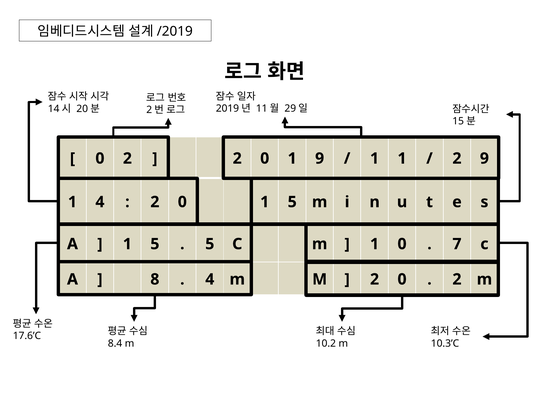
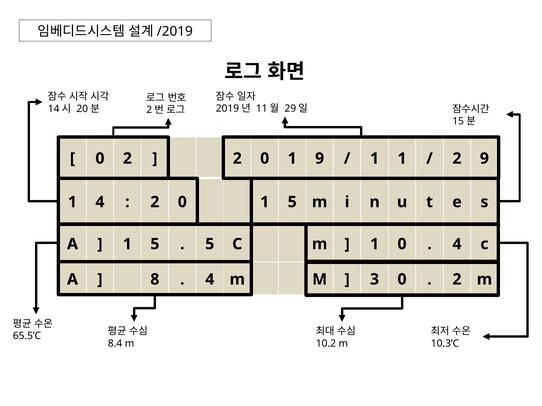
7: 7 -> 4 (457, 244)
2: 2 -> 3 (375, 280)
17.6’C: 17.6’C -> 65.5’C (27, 336)
